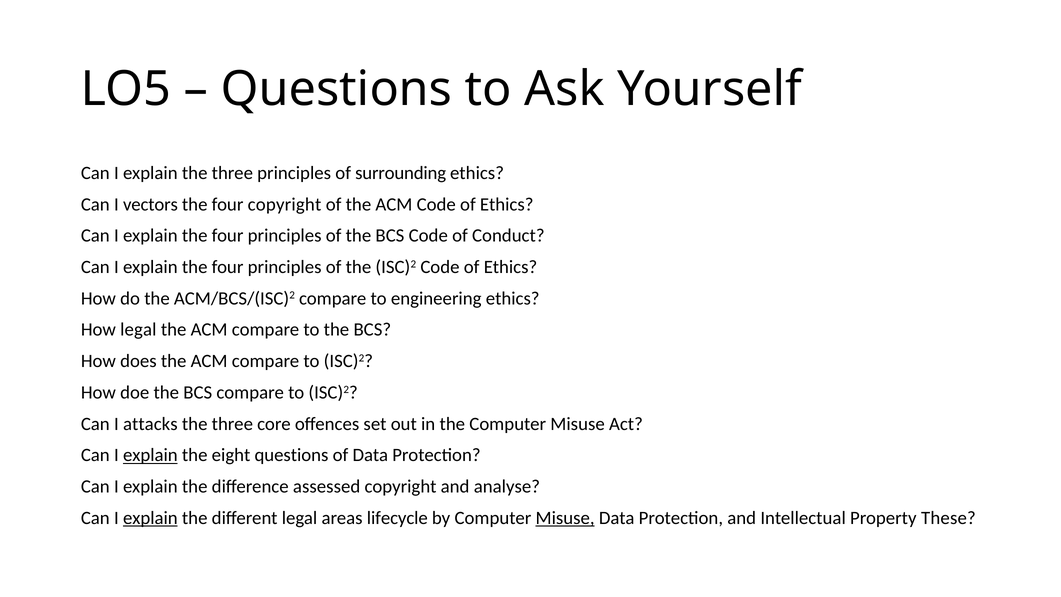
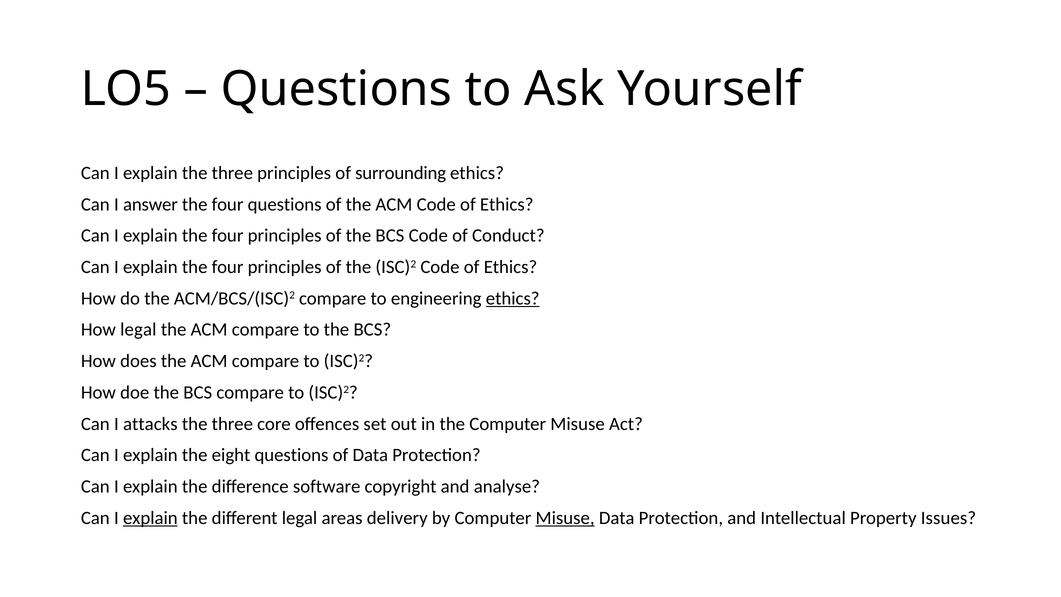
vectors: vectors -> answer (150, 204)
four copyright: copyright -> questions (285, 204)
ethics underline: none -> present (513, 298)
explain underline: present -> none (150, 455)
assessed: assessed -> software (327, 486)
lifecycle: lifecycle -> delivery (397, 518)
These: These -> Issues (948, 518)
